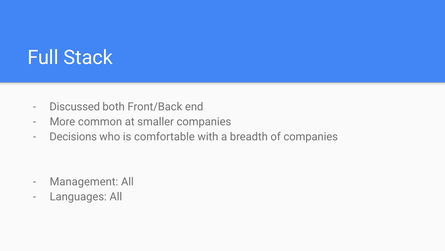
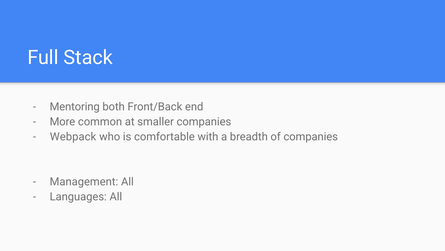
Discussed: Discussed -> Mentoring (75, 106)
Decisions: Decisions -> Webpack (73, 136)
